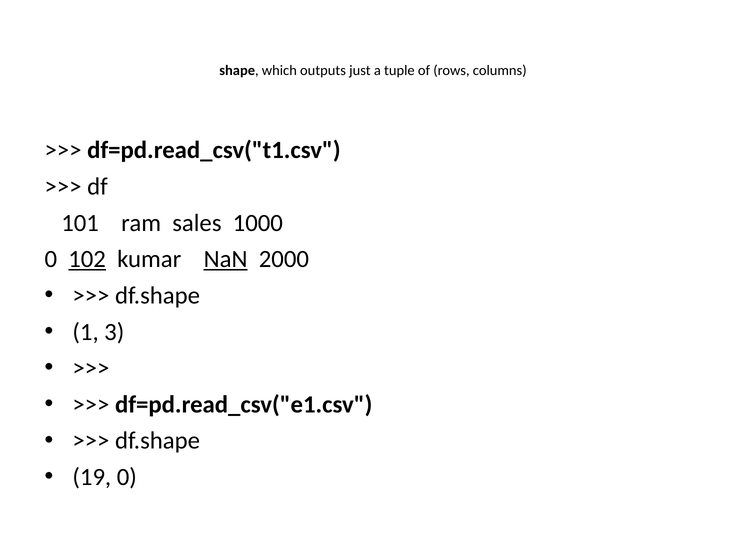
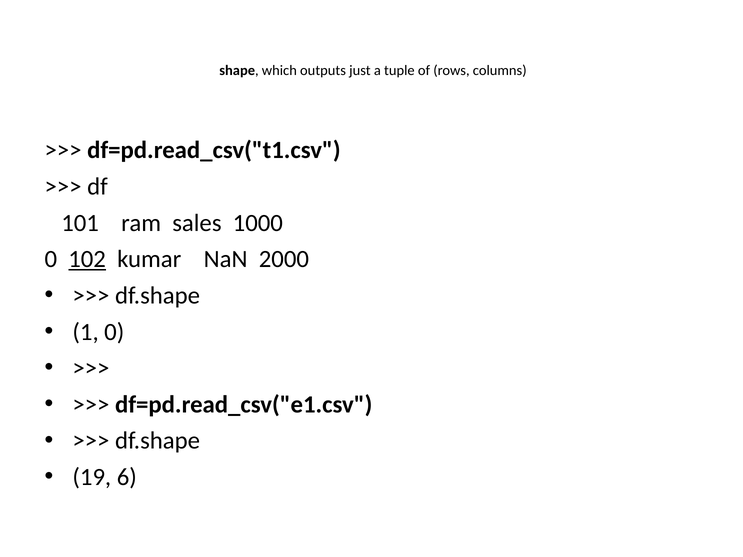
NaN underline: present -> none (226, 259)
1 3: 3 -> 0 (114, 332)
19 0: 0 -> 6 (127, 477)
